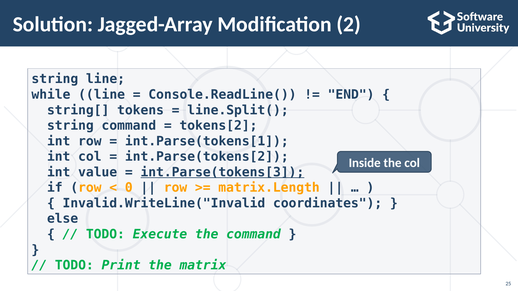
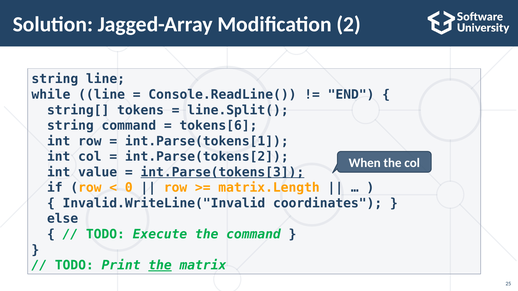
tokens[2: tokens[2 -> tokens[6 (218, 126)
Inside: Inside -> When (365, 163)
the underline: none -> present (160, 266)
